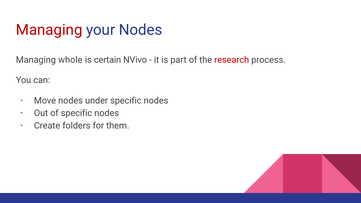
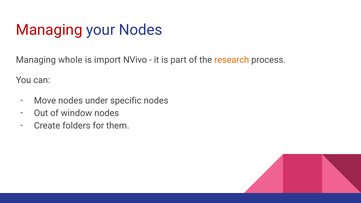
certain: certain -> import (107, 60)
research colour: red -> orange (232, 60)
of specific: specific -> window (76, 113)
